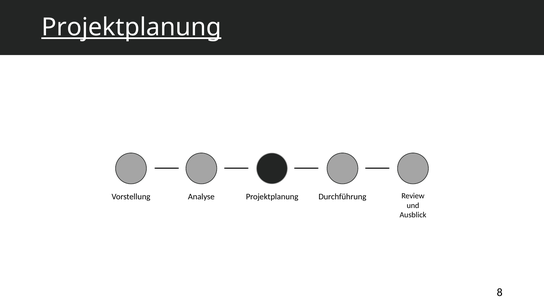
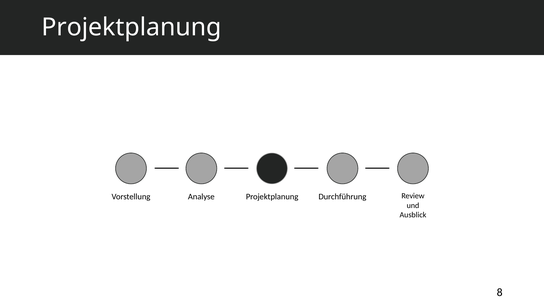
Projektplanung underline: present -> none (131, 27)
